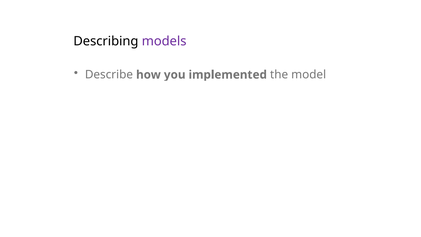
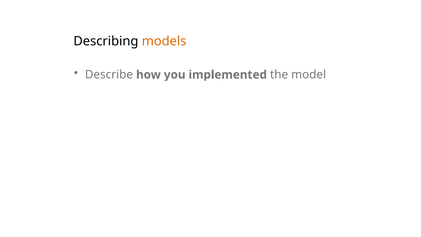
models colour: purple -> orange (164, 41)
